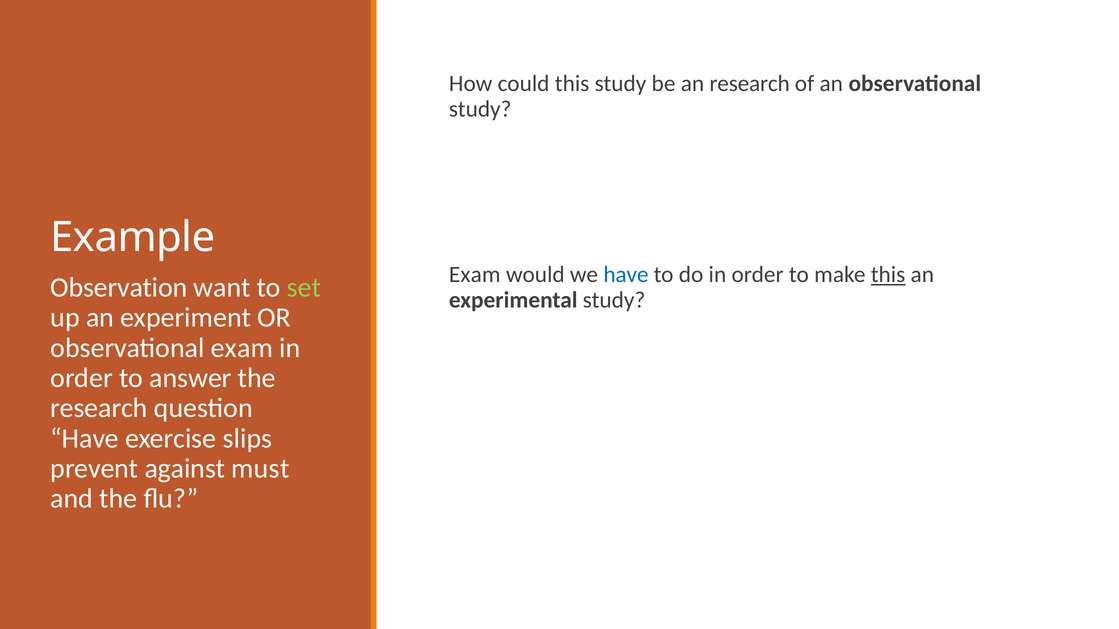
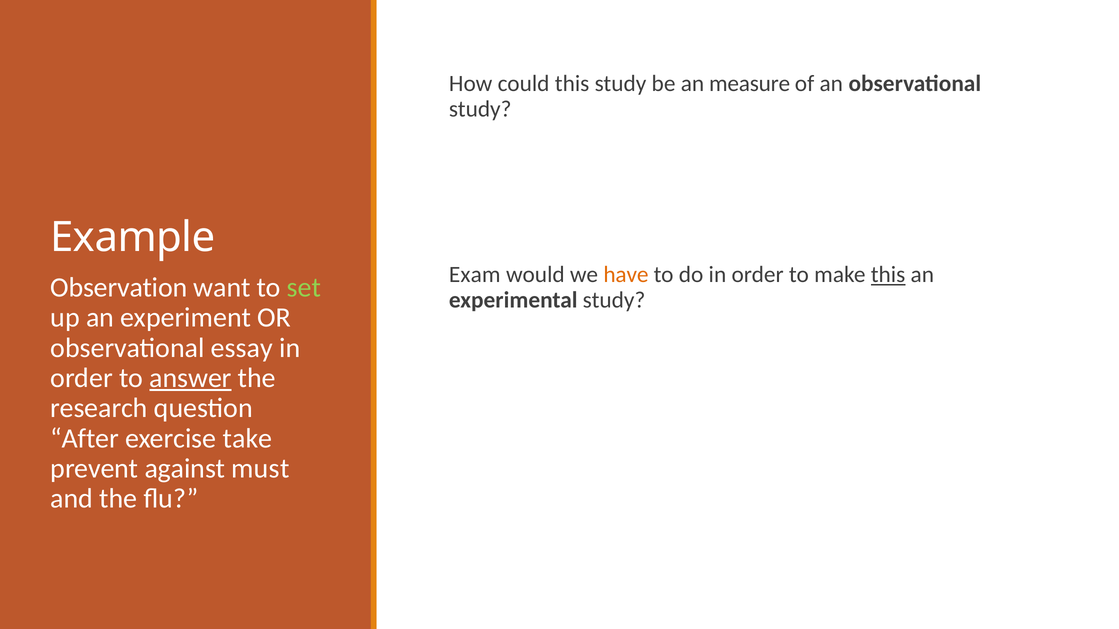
an research: research -> measure (750, 84)
have colour: blue -> orange (626, 275)
observational exam: exam -> essay (242, 348)
answer underline: none -> present (190, 378)
Have: Have -> After (85, 439)
slips: slips -> take (247, 439)
